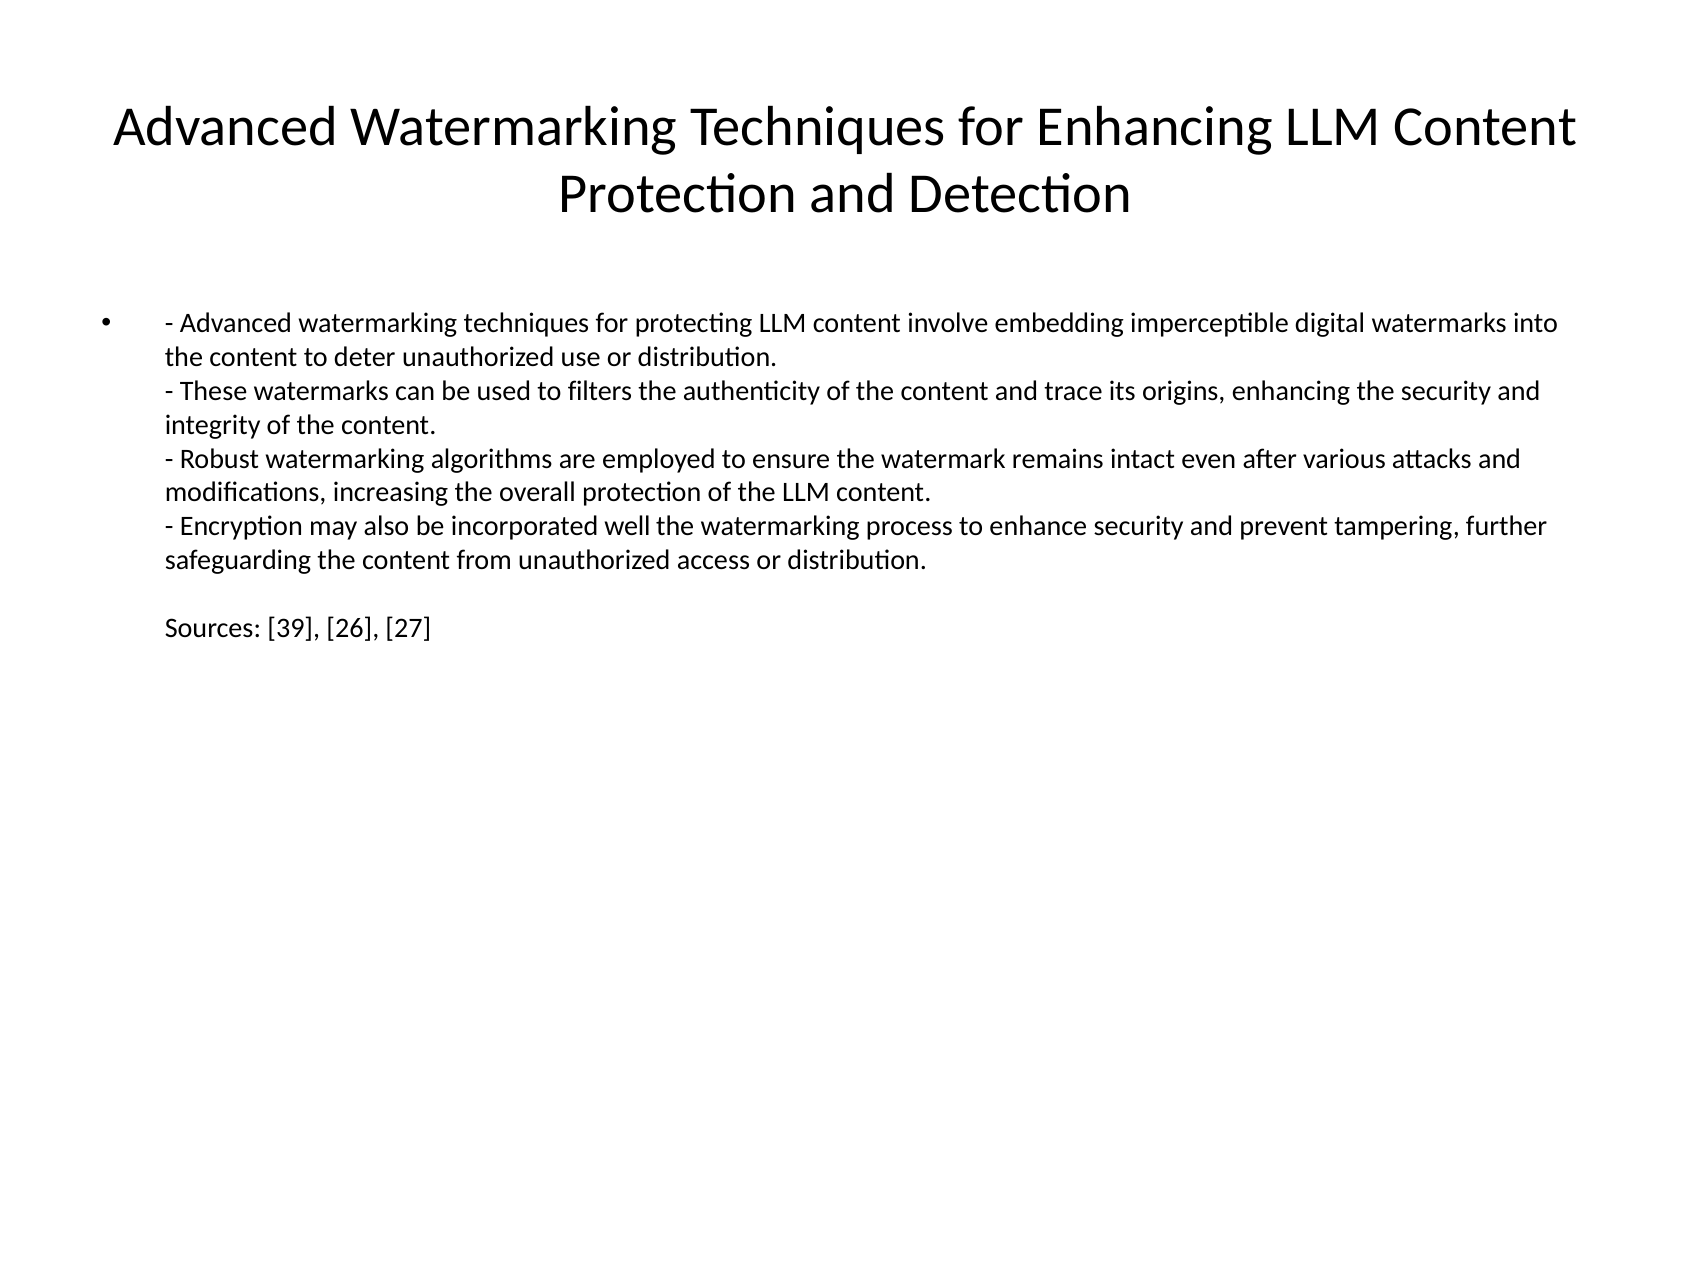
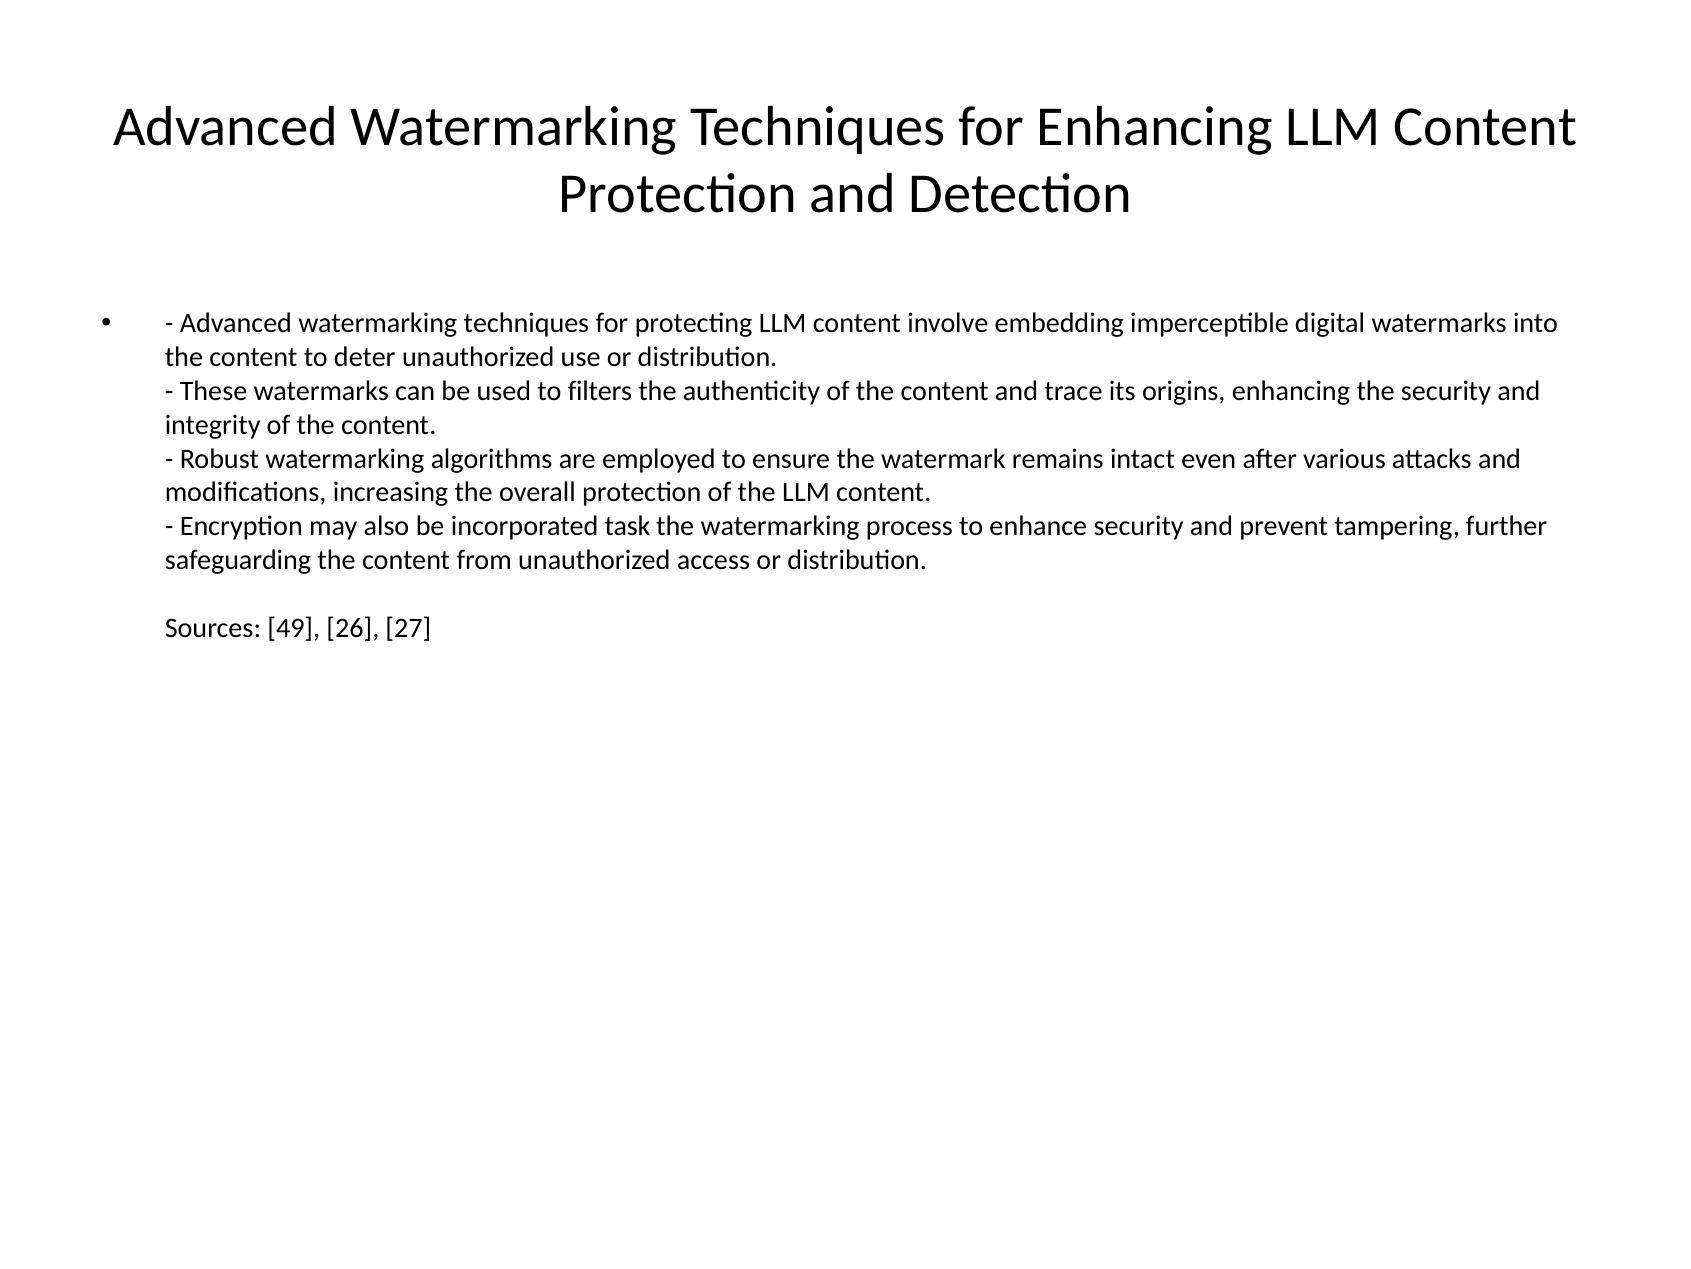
well: well -> task (627, 526)
39: 39 -> 49 (294, 628)
